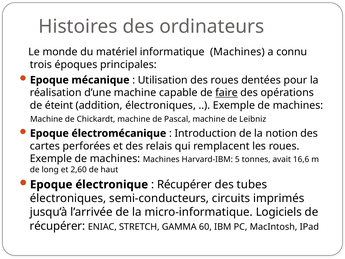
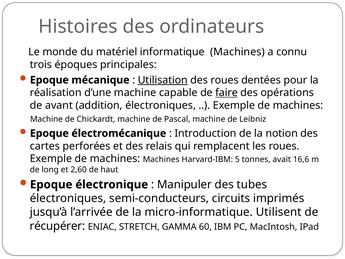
Utilisation underline: none -> present (163, 80)
éteint: éteint -> avant (59, 105)
Récupérer: Récupérer -> Manipuler (184, 184)
Logiciels: Logiciels -> Utilisent (279, 212)
